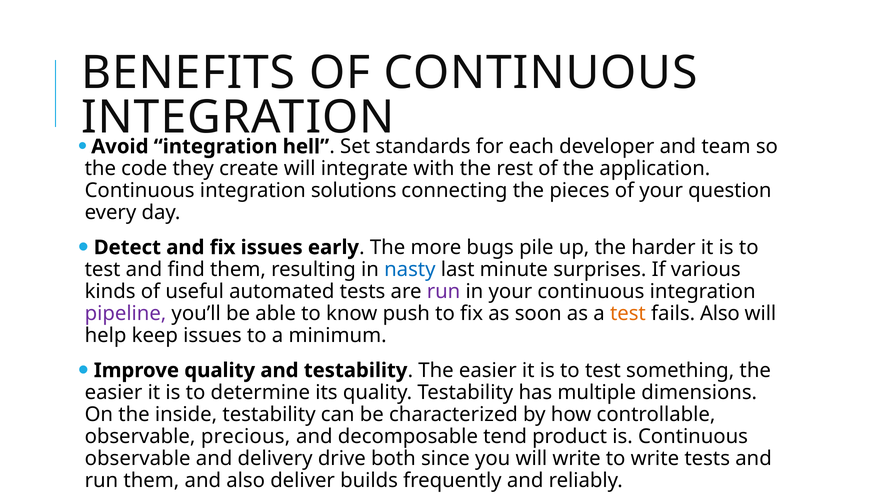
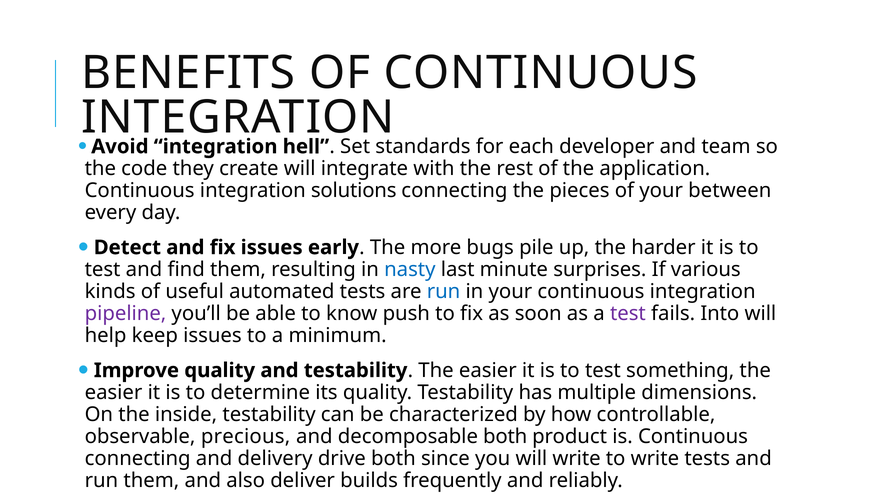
question: question -> between (730, 191)
run colour: purple -> blue (444, 292)
test colour: orange -> purple (628, 313)
fails Also: Also -> Into (720, 313)
decomposable tend: tend -> both (505, 436)
observable: observable -> connecting (138, 458)
